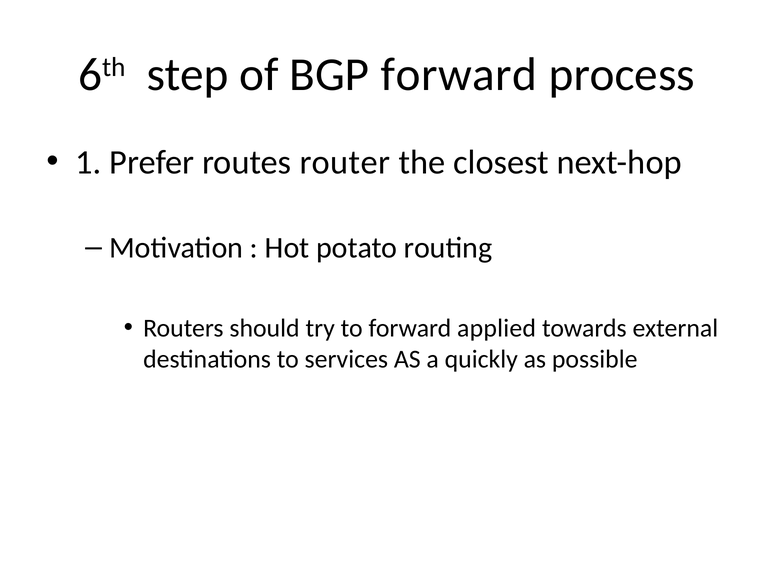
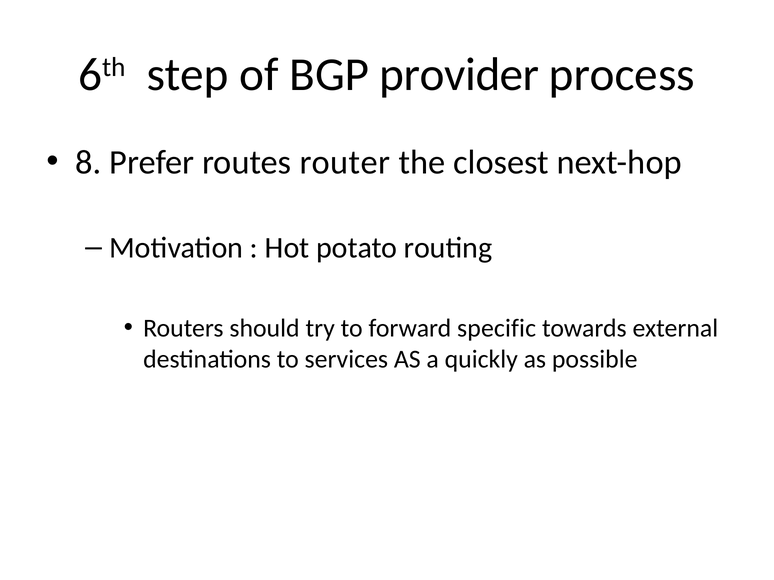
BGP forward: forward -> provider (459, 75)
1: 1 -> 8 (89, 162)
applied: applied -> specific (497, 329)
